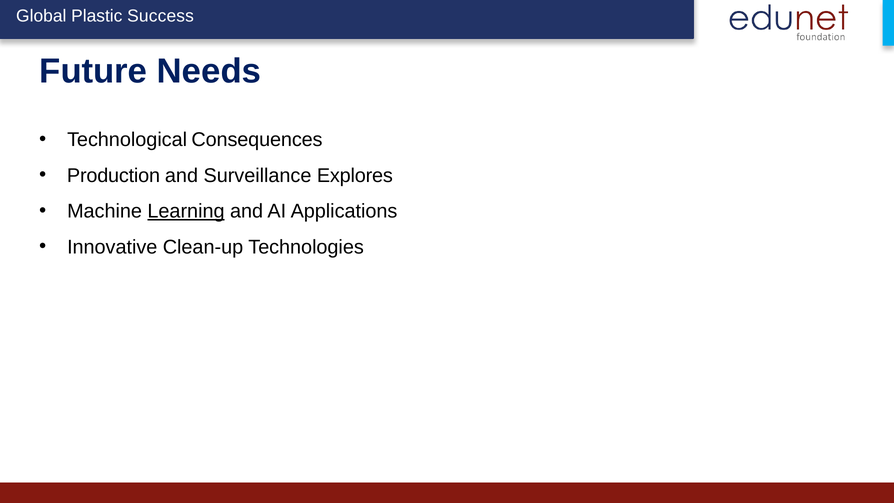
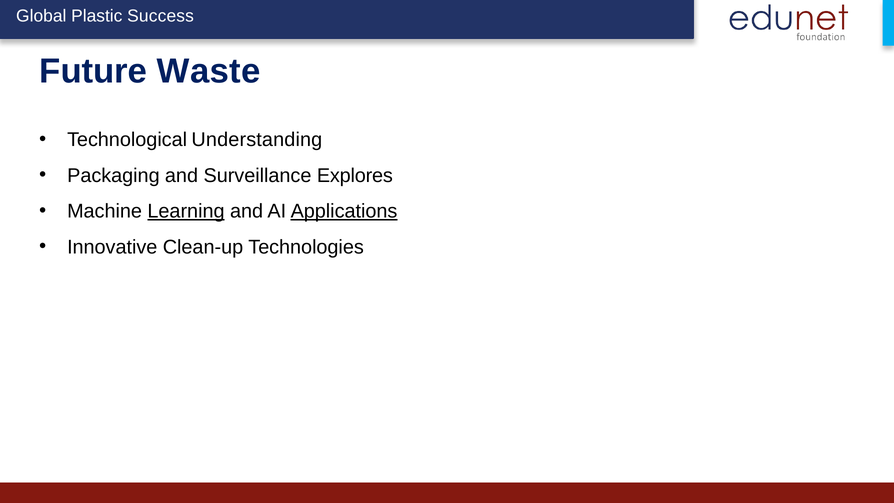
Needs: Needs -> Waste (209, 71)
Consequences: Consequences -> Understanding (257, 140)
Production: Production -> Packaging (113, 175)
Applications underline: none -> present (344, 211)
